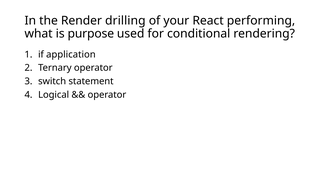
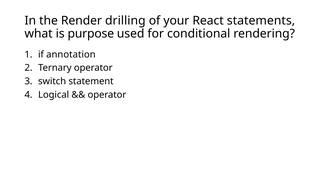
performing: performing -> statements (261, 21)
application: application -> annotation (71, 54)
